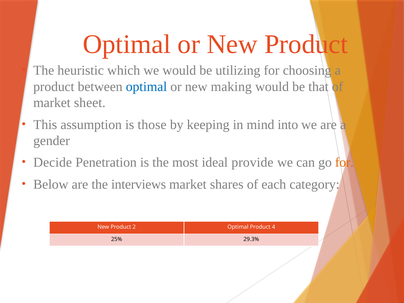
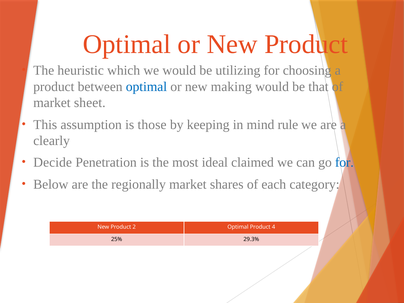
into: into -> rule (288, 125)
gender: gender -> clearly (52, 141)
provide: provide -> claimed (253, 163)
for colour: orange -> blue (344, 163)
interviews: interviews -> regionally (139, 184)
